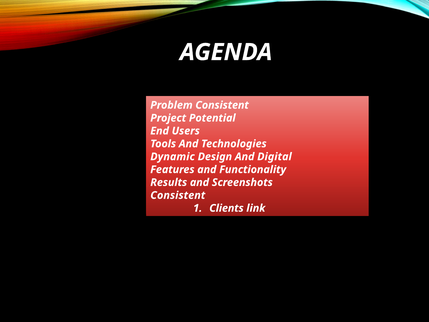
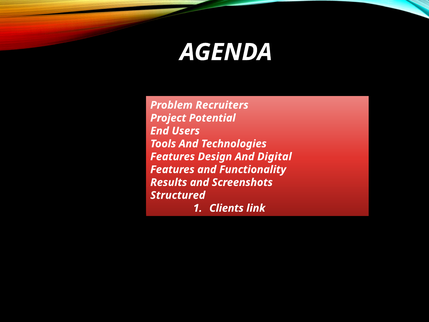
Problem Consistent: Consistent -> Recruiters (222, 105)
Dynamic: Dynamic -> Features (173, 157)
Consistent: Consistent -> Structured (178, 195)
